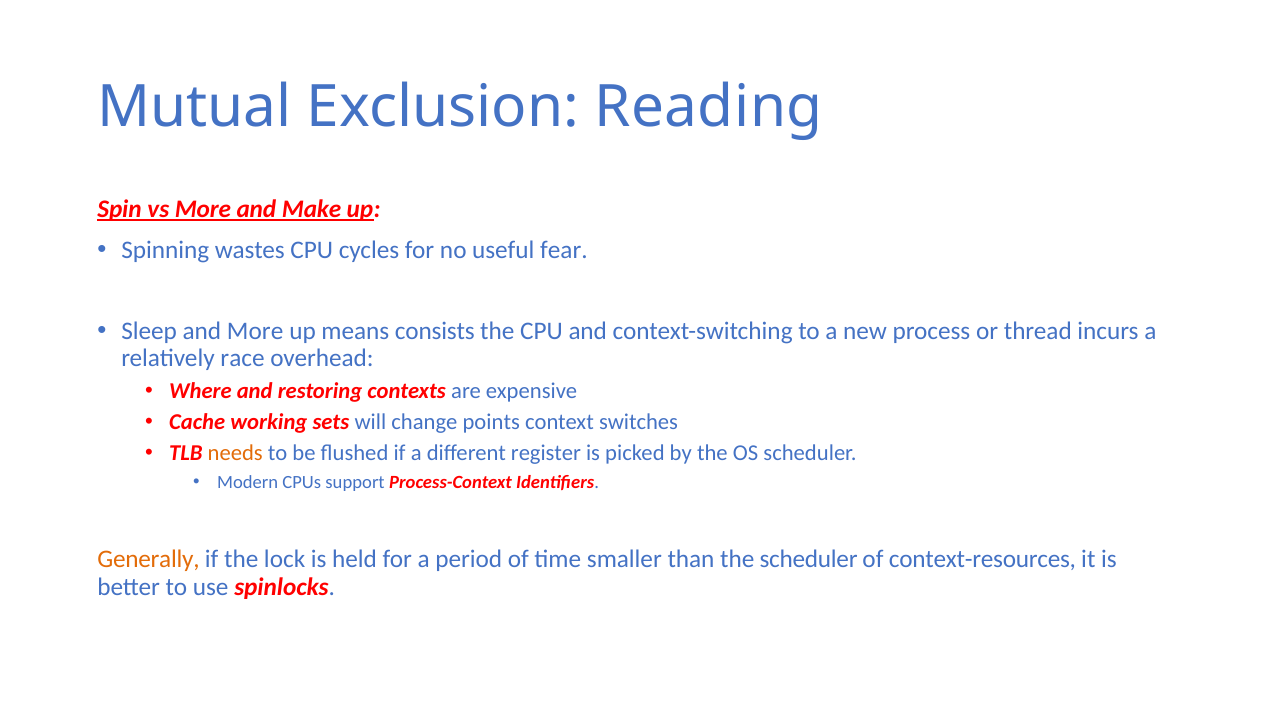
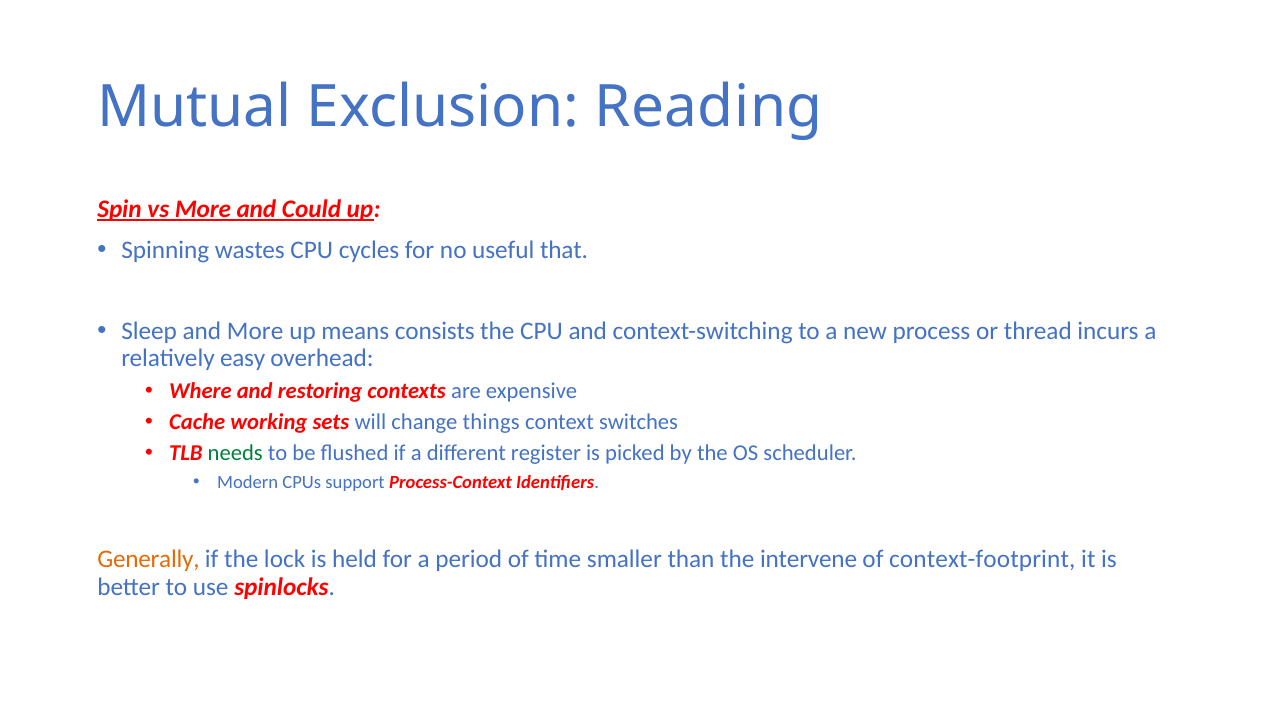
Make: Make -> Could (312, 209)
fear: fear -> that (564, 250)
race: race -> easy (243, 359)
points: points -> things (491, 422)
needs colour: orange -> green (235, 453)
the scheduler: scheduler -> intervene (809, 560)
context-resources: context-resources -> context-footprint (982, 560)
